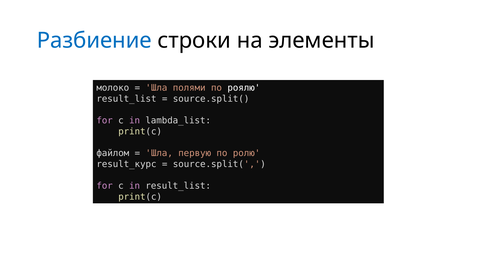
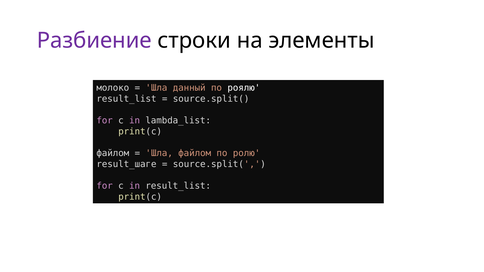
Разбиение colour: blue -> purple (94, 41)
полями: полями -> данный (189, 88)
Шла первую: первую -> файлом (195, 153)
result_курс: result_курс -> result_шаге (126, 164)
